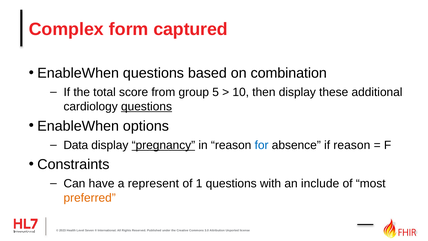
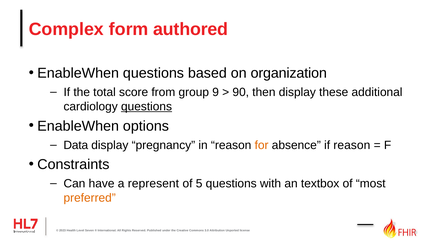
captured: captured -> authored (191, 29)
combination: combination -> organization (289, 73)
5: 5 -> 9 (216, 92)
10: 10 -> 90 (241, 92)
pregnancy underline: present -> none (163, 145)
for colour: blue -> orange (262, 145)
1: 1 -> 5 (199, 184)
include: include -> textbox (320, 184)
